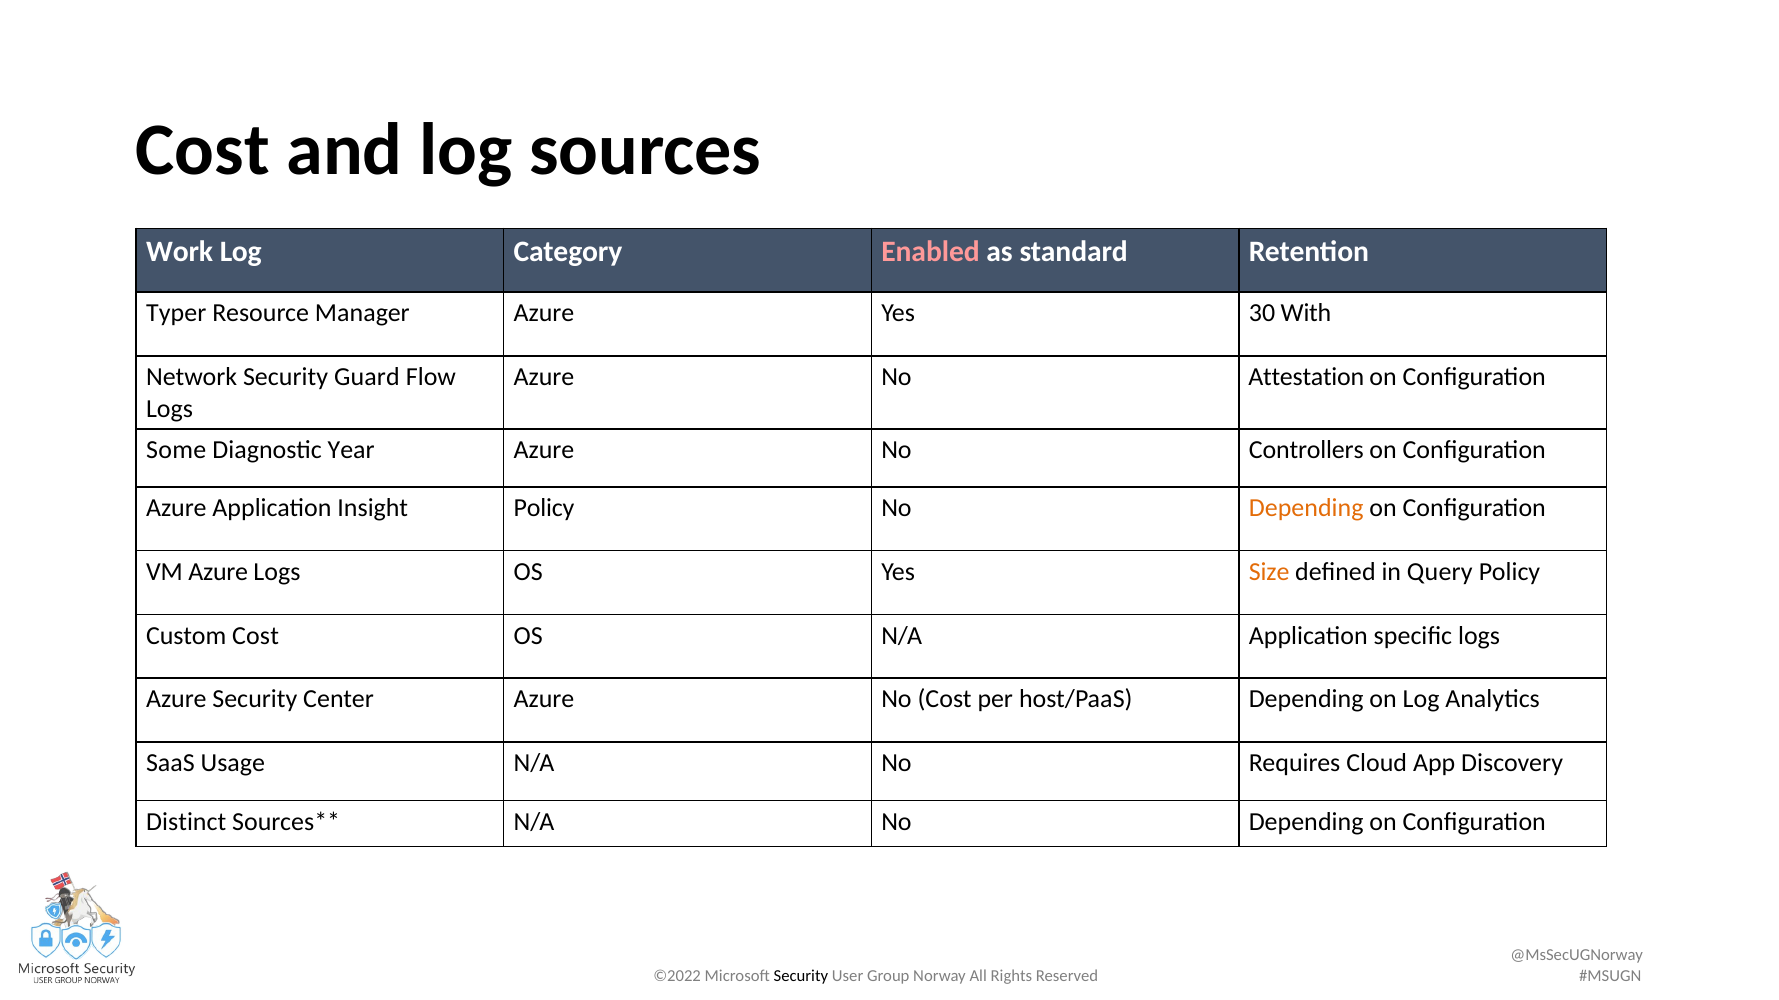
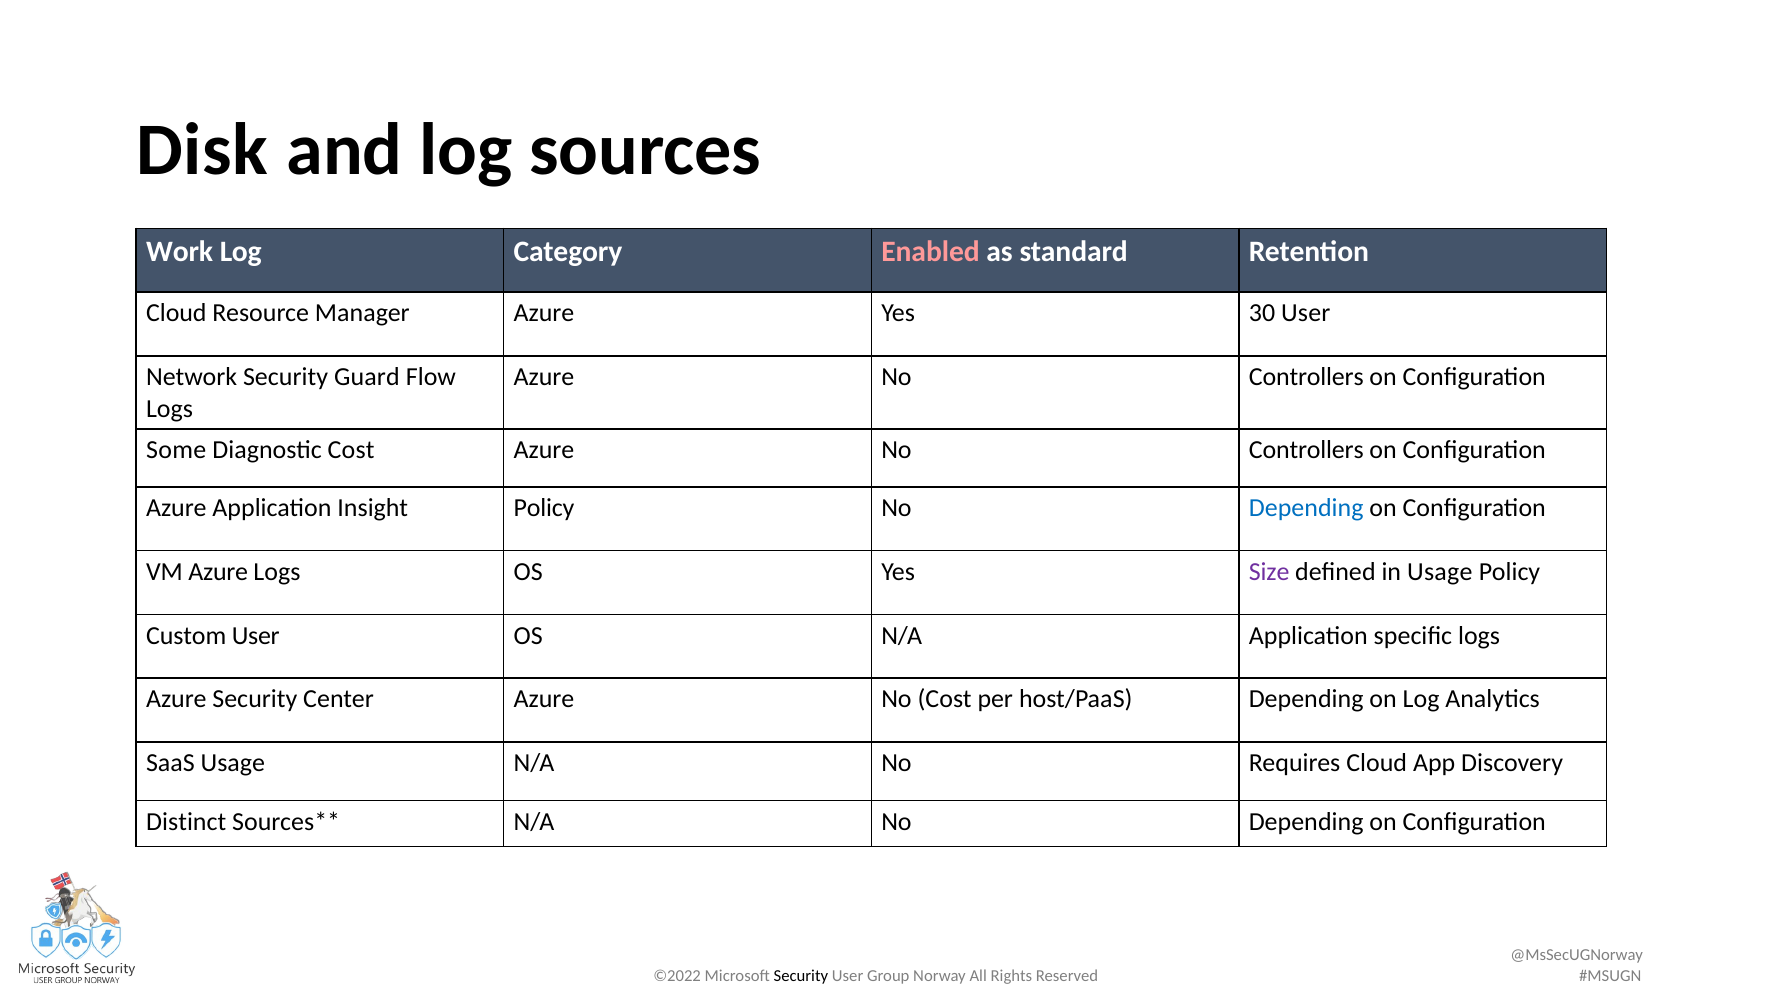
Cost: Cost -> Disk (202, 150)
Typer: Typer -> Cloud (176, 313)
30 With: With -> User (1306, 313)
Attestation: Attestation -> Controllers (1306, 377)
Diagnostic Year: Year -> Cost (351, 450)
Depending colour: orange -> blue (1306, 508)
Size colour: orange -> purple (1269, 572)
in Query: Query -> Usage (1440, 572)
Custom Cost: Cost -> User (256, 636)
